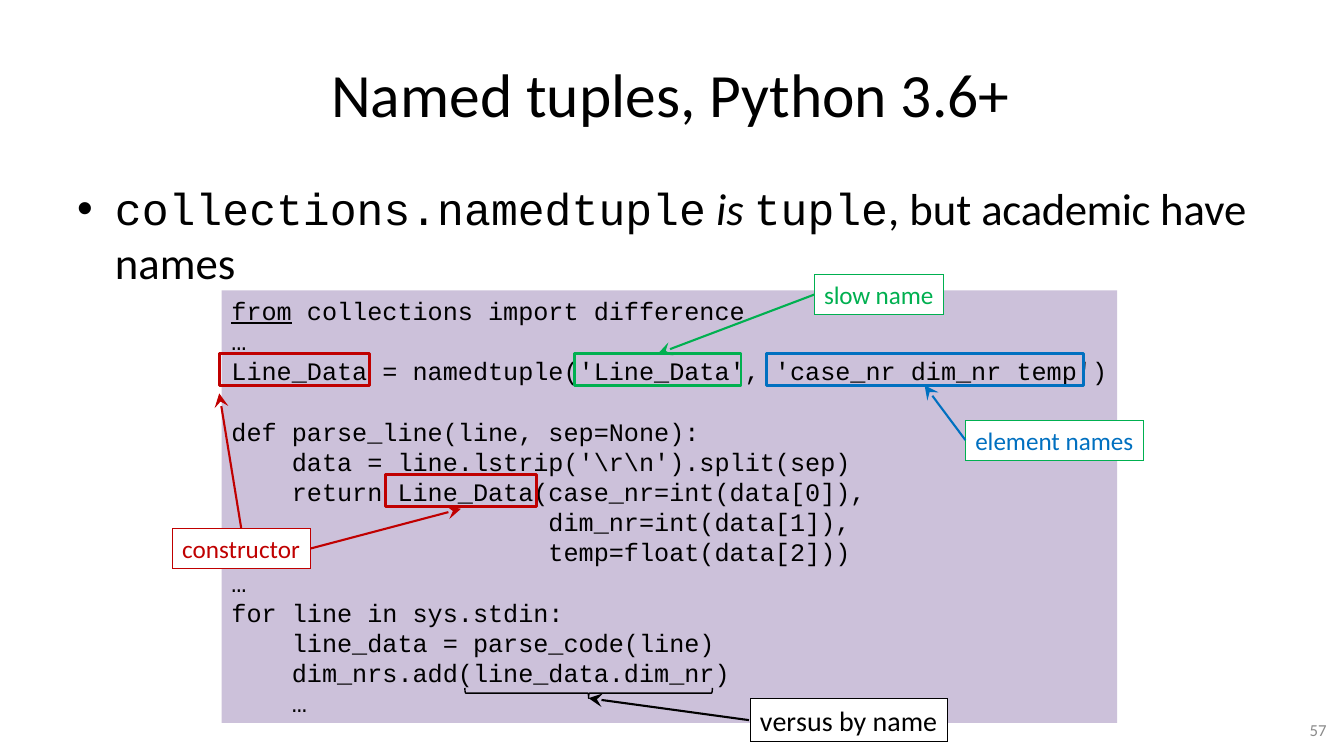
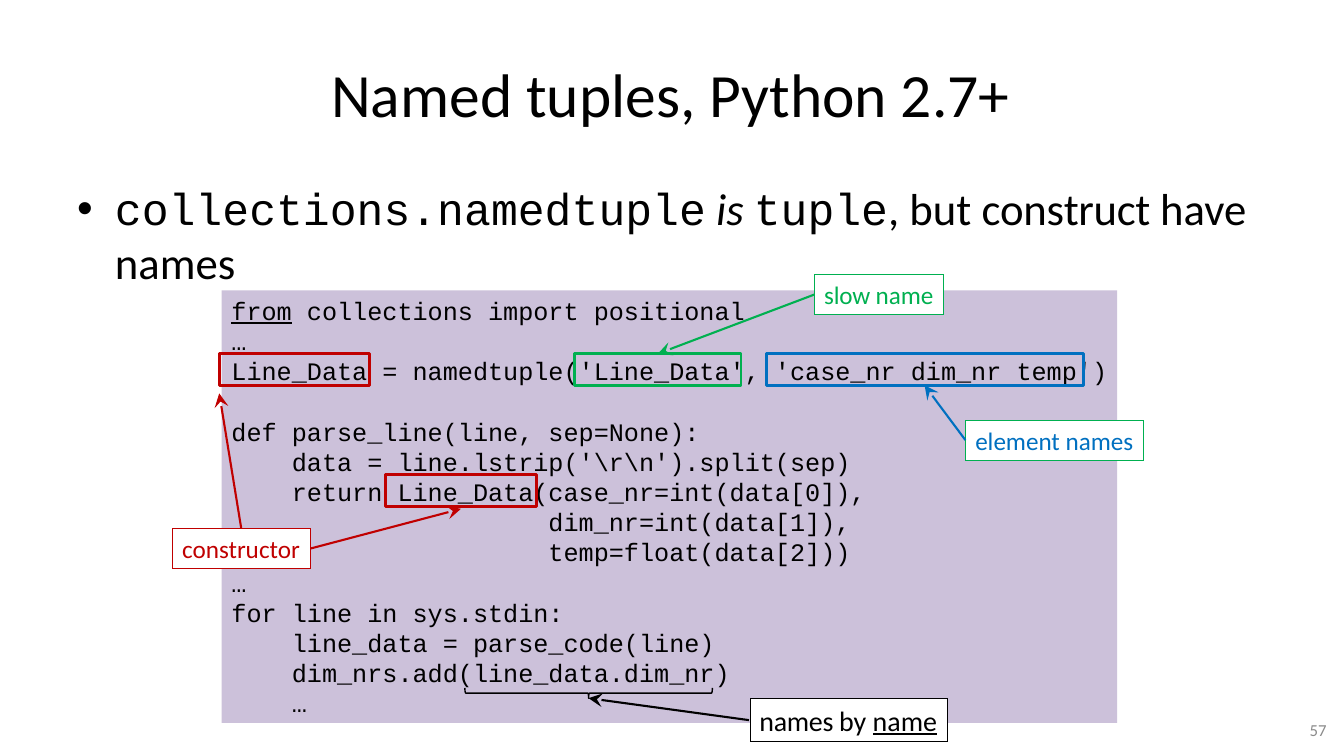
3.6+: 3.6+ -> 2.7+ (955, 97)
academic: academic -> construct (1066, 211)
difference: difference -> positional (669, 312)
versus: versus -> names (796, 722)
name underline: none -> present (905, 722)
